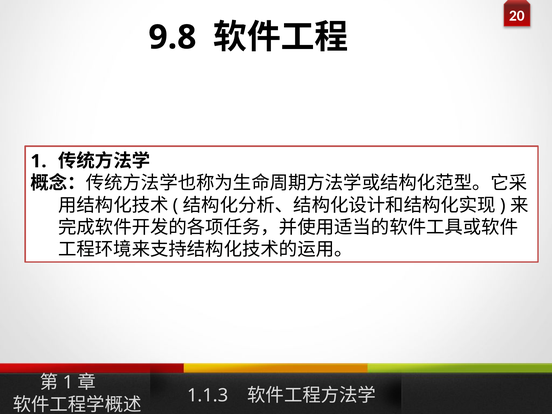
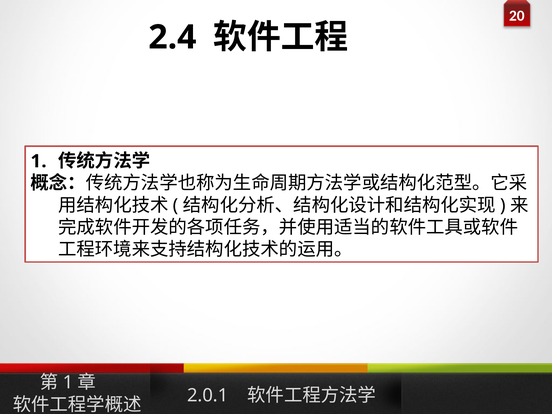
9.8: 9.8 -> 2.4 (172, 37)
1.1.3: 1.1.3 -> 2.0.1 (208, 395)
